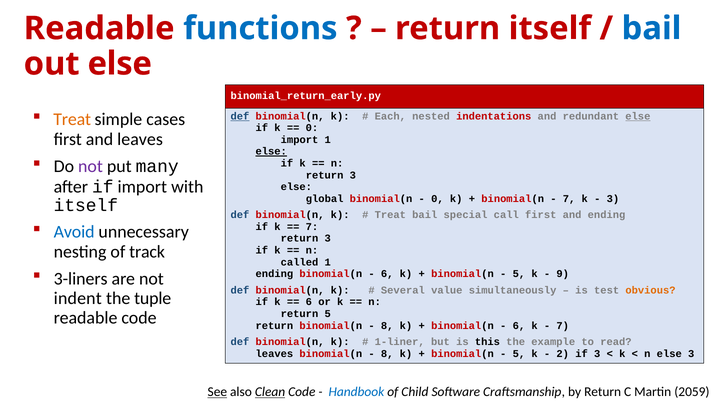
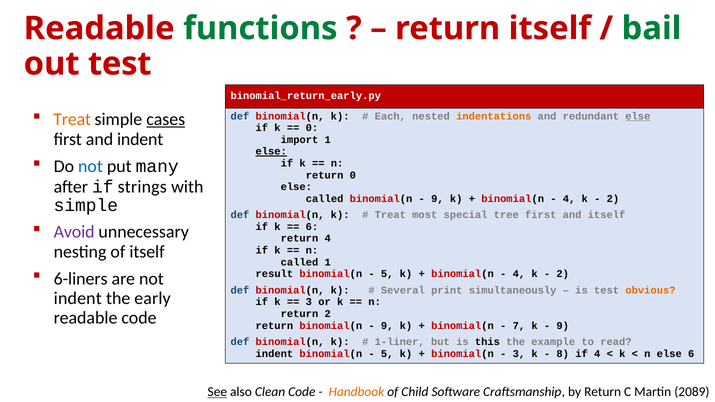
functions colour: blue -> green (260, 28)
bail colour: blue -> green (652, 28)
out else: else -> test (120, 64)
cases underline: none -> present (166, 120)
def underline: present -> none (240, 116)
indentations colour: red -> orange (494, 116)
and leaves: leaves -> indent (140, 139)
not colour: purple -> blue (90, 167)
3: 3 -> 0 (353, 175)
if import: import -> strings (142, 187)
global: global -> called (325, 199)
0: 0 -> 9 (437, 199)
7: 7 -> 4 (569, 199)
3: 3 -> 2 (613, 199)
itself: itself -> simple (86, 205)
Treat bail: bail -> most (425, 215)
call: call -> tree (506, 215)
and ending: ending -> itself (607, 215)
7: 7 -> 6 (312, 227)
Avoid colour: blue -> purple (74, 232)
3: 3 -> 4 (328, 239)
of track: track -> itself (147, 252)
3-liners: 3-liners -> 6-liners (81, 279)
ending: ending -> result (274, 274)
6: 6 -> 5 (387, 274)
5: 5 -> 4 (519, 274)
9: 9 -> 2 (563, 274)
value: value -> print (447, 290)
tuple: tuple -> early (153, 299)
6: 6 -> 3 (309, 302)
return 5: 5 -> 2 (328, 314)
8: 8 -> 9 (387, 326)
6: 6 -> 7 (519, 326)
7: 7 -> 9 (563, 326)
leaves: leaves -> indent (274, 354)
8: 8 -> 5 (387, 354)
5: 5 -> 3 (519, 354)
2: 2 -> 8 (563, 354)
if 3: 3 -> 4 (597, 354)
else 3: 3 -> 6 (691, 354)
Clean underline: present -> none (270, 392)
Handbook colour: blue -> orange (356, 392)
2059: 2059 -> 2089 (692, 392)
